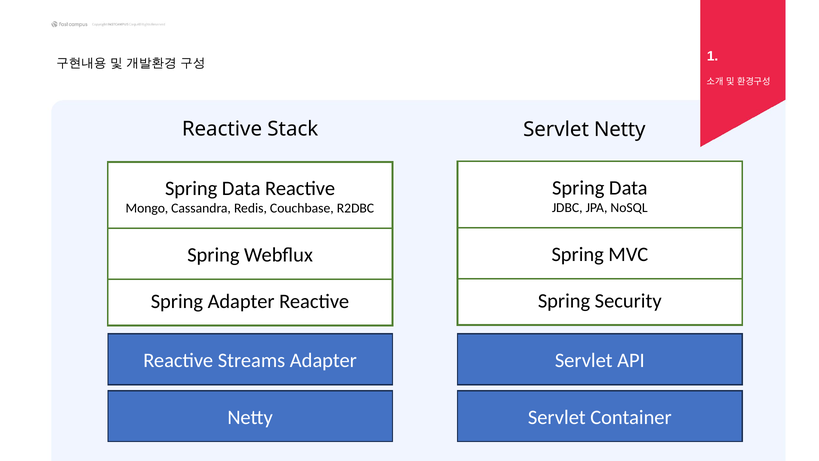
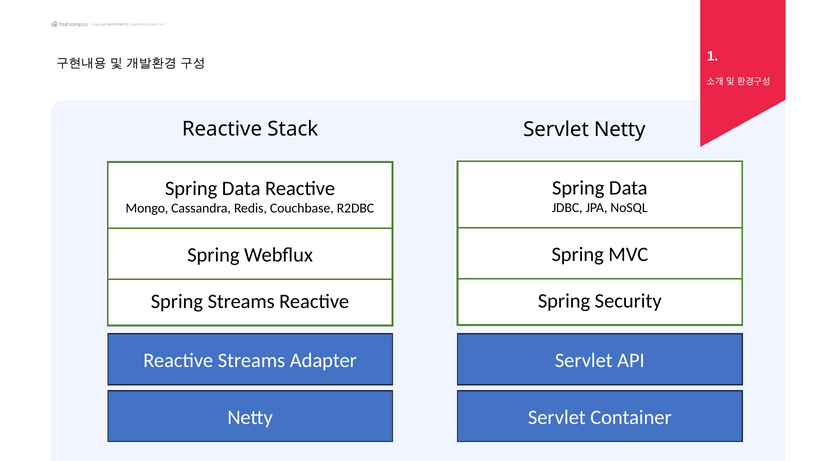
Spring Adapter: Adapter -> Streams (241, 301)
